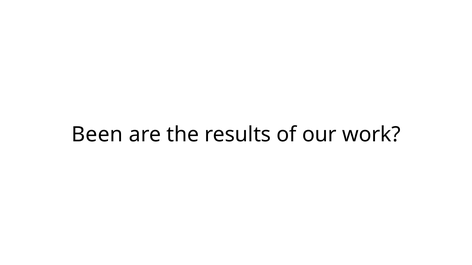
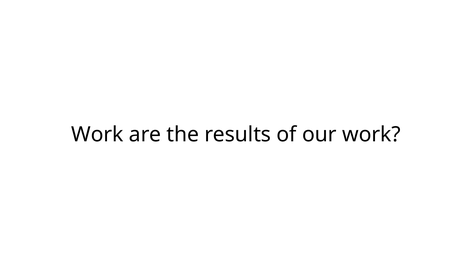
Been: Been -> Work (97, 135)
